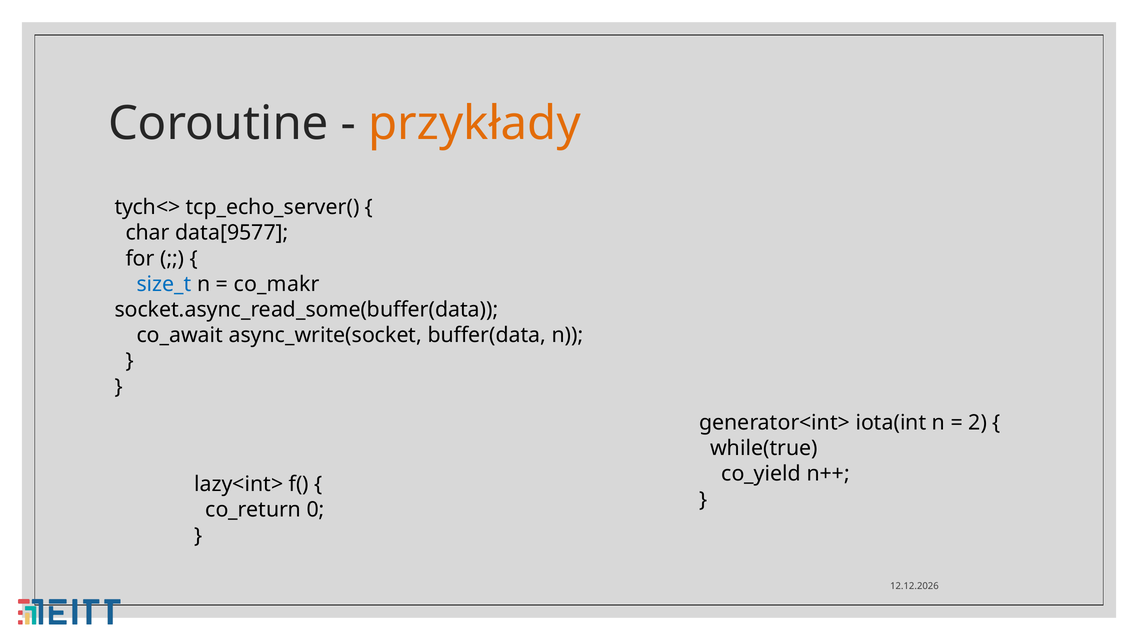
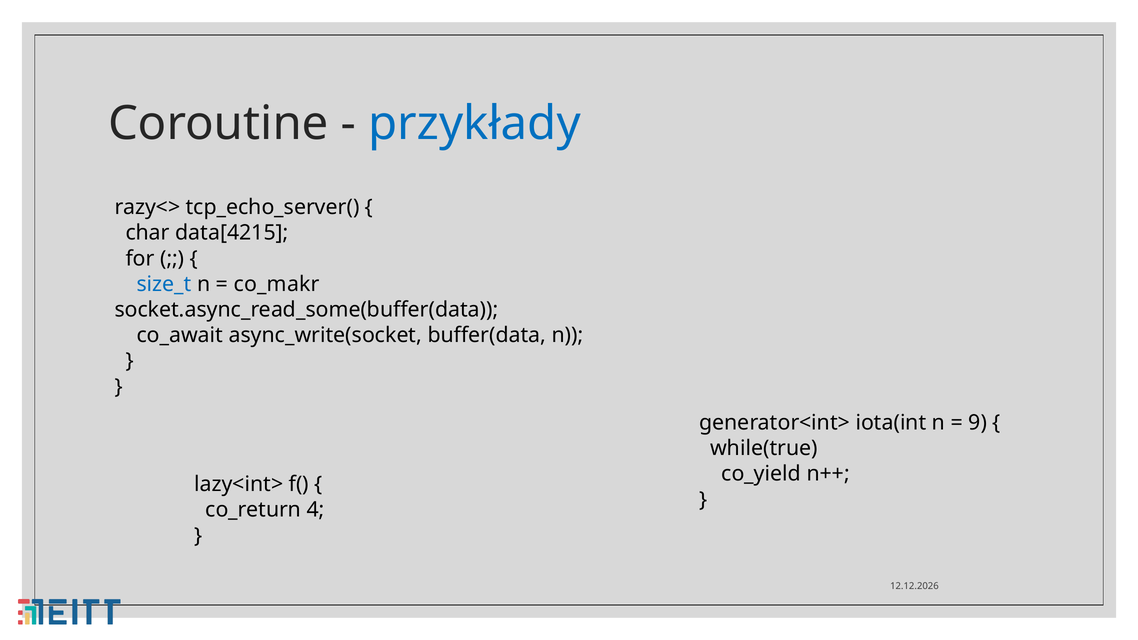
przykłady colour: orange -> blue (474, 124)
tych<>: tych<> -> razy<> (147, 207)
data[9577: data[9577 -> data[4215 (232, 233)
2: 2 -> 9 (978, 423)
0: 0 -> 4 (316, 510)
